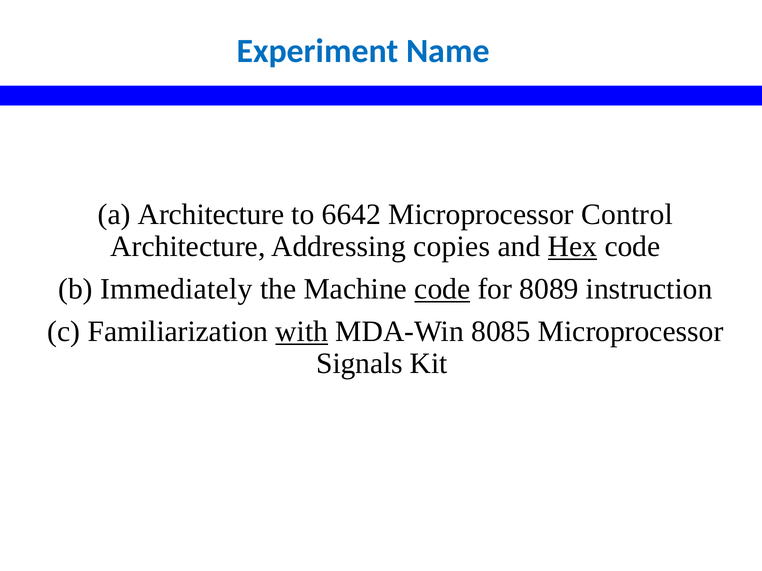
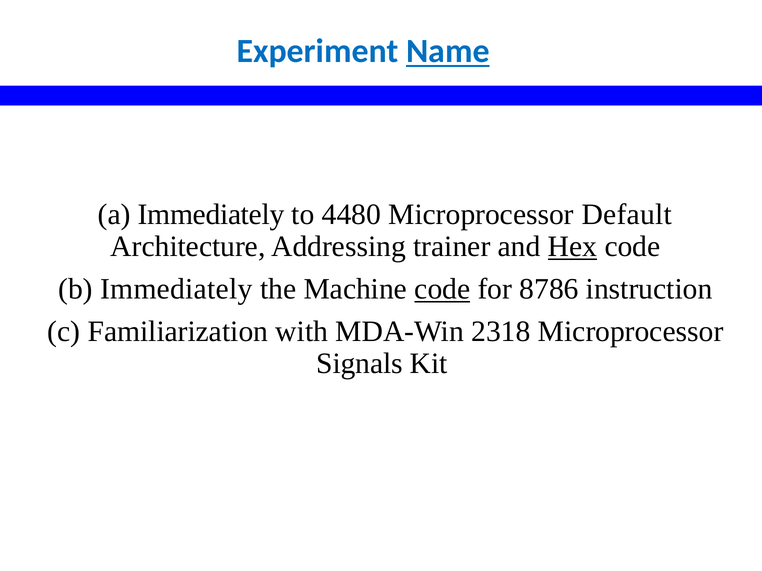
Name underline: none -> present (448, 51)
a Architecture: Architecture -> Immediately (211, 215)
6642: 6642 -> 4480 (351, 215)
Control: Control -> Default (627, 215)
copies: copies -> trainer (452, 247)
8089: 8089 -> 8786 (549, 289)
with underline: present -> none (302, 332)
8085: 8085 -> 2318 (501, 332)
